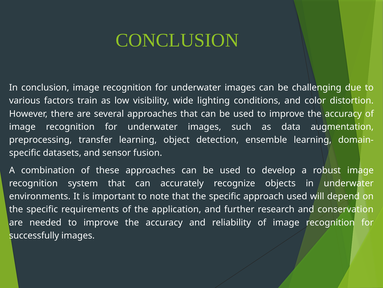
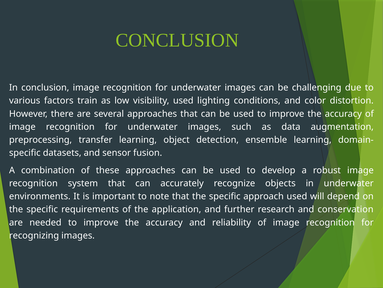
visibility wide: wide -> used (183, 100)
successfully: successfully -> recognizing (34, 235)
